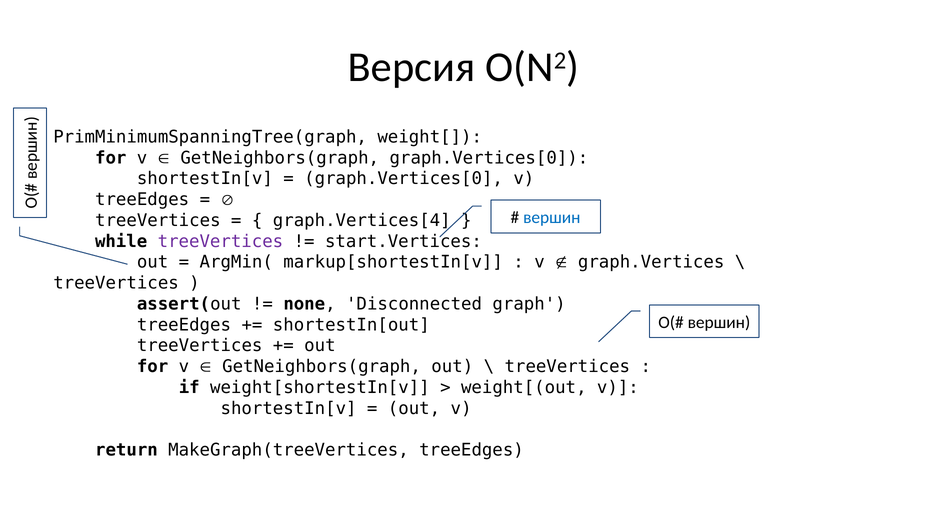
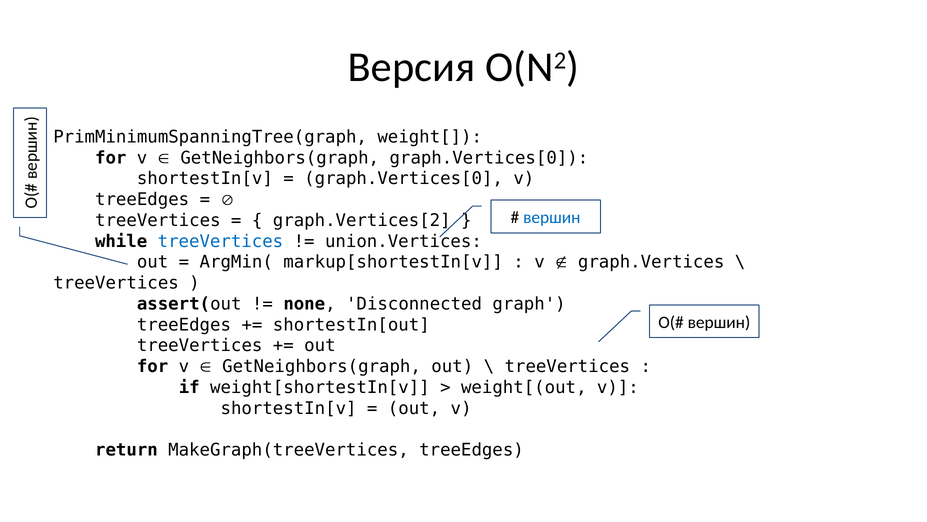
graph.Vertices[4: graph.Vertices[4 -> graph.Vertices[2 (362, 220)
treeVertices colour: purple -> blue (220, 241)
start.Vertices: start.Vertices -> union.Vertices (403, 241)
